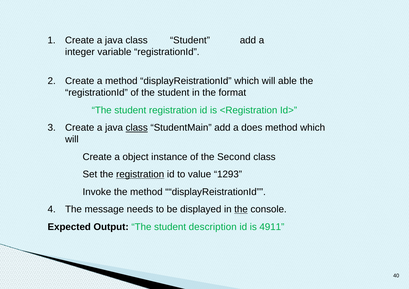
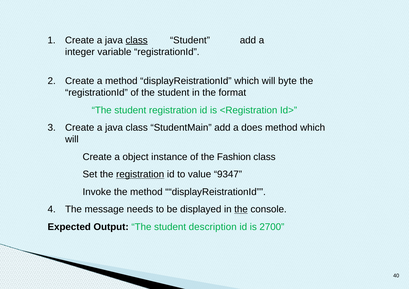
class underline: none -> present (137, 40)
able: able -> byte (287, 81)
class underline: present -> none (137, 128)
Second: Second -> Fashion (234, 157)
1293: 1293 -> 9347 (228, 174)
4911: 4911 -> 2700 (272, 227)
